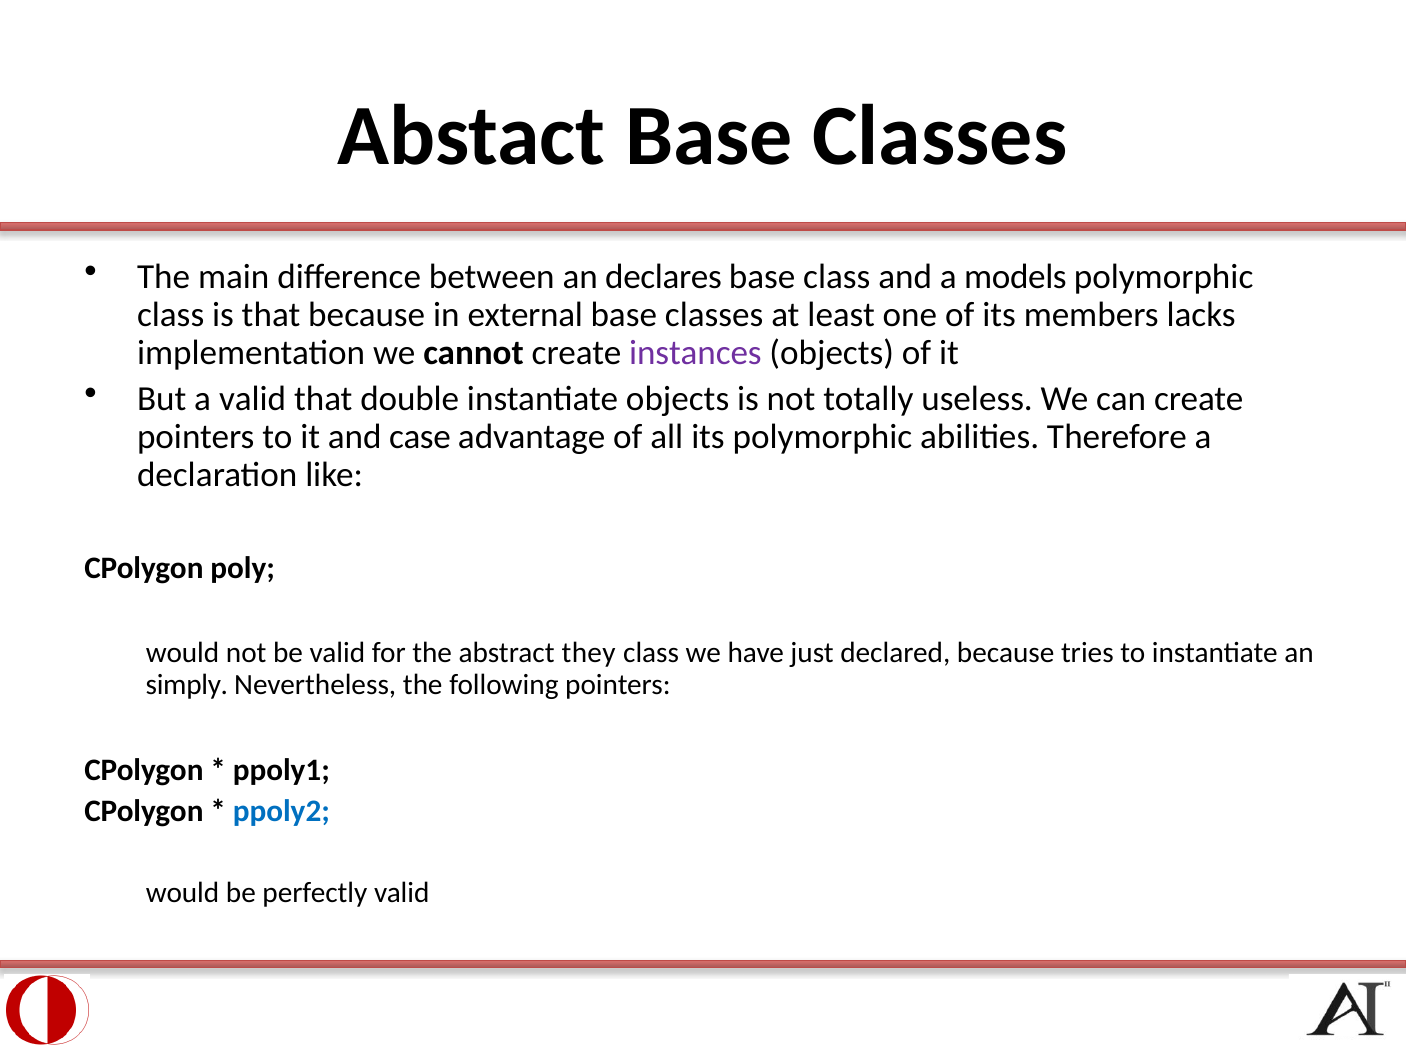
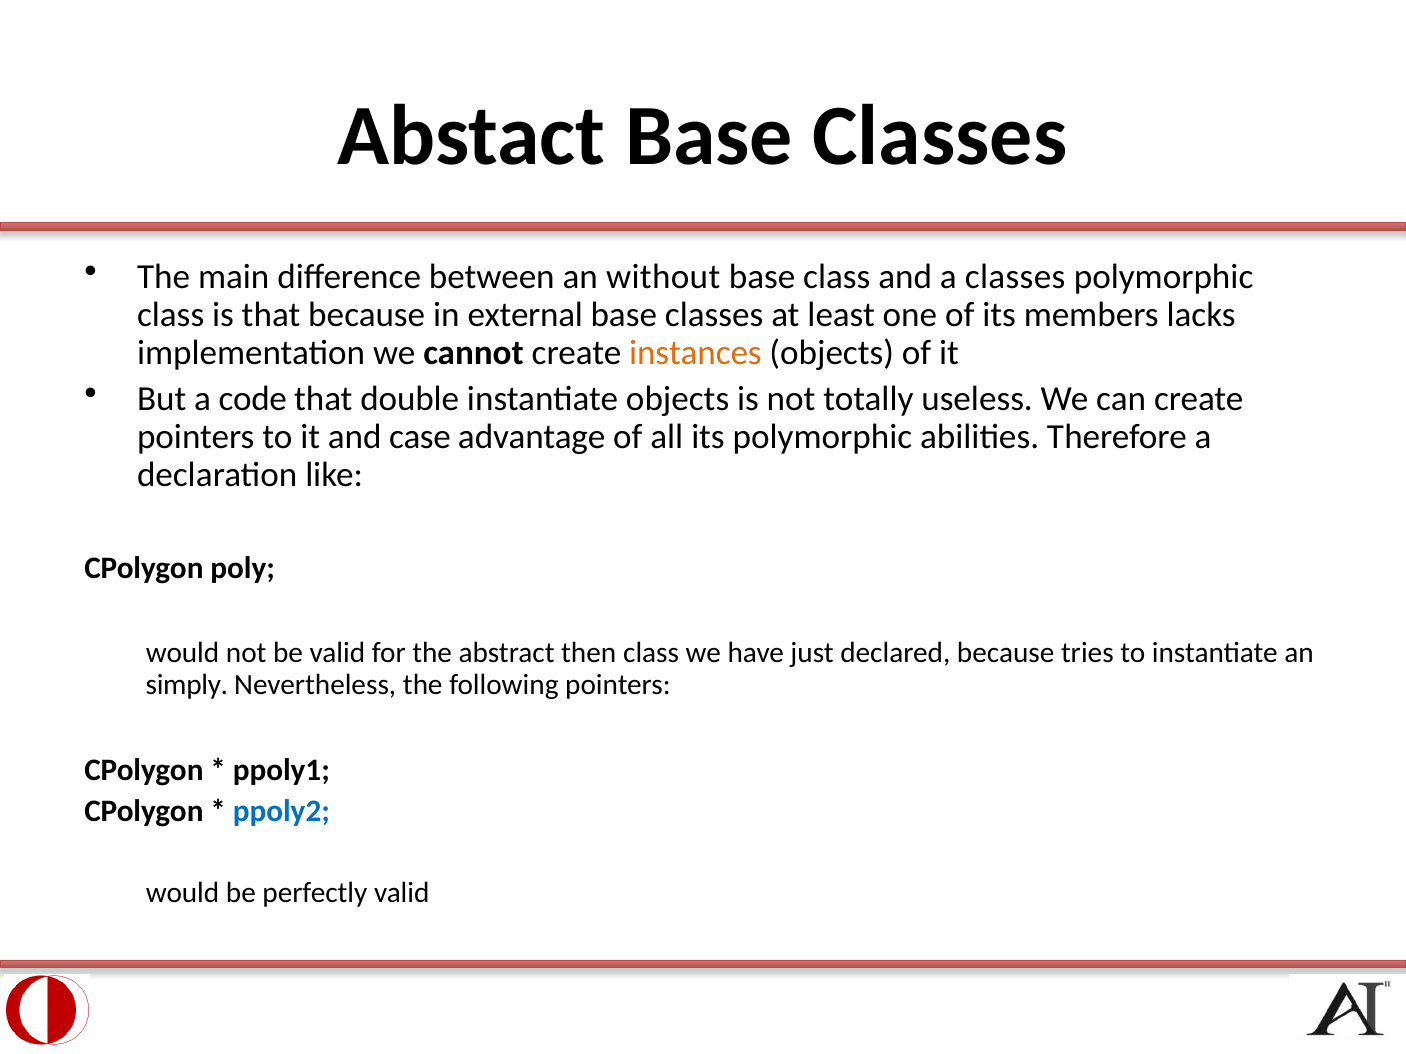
declares: declares -> without (663, 277)
a models: models -> classes (1015, 277)
instances colour: purple -> orange (695, 353)
a valid: valid -> code (253, 399)
they: they -> then (589, 653)
